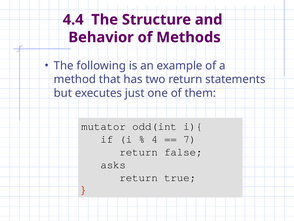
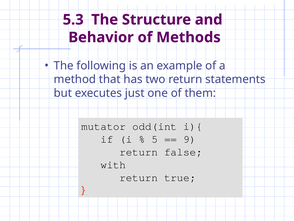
4.4: 4.4 -> 5.3 (73, 20)
4: 4 -> 5 (155, 139)
7: 7 -> 9 (190, 139)
asks: asks -> with (113, 164)
